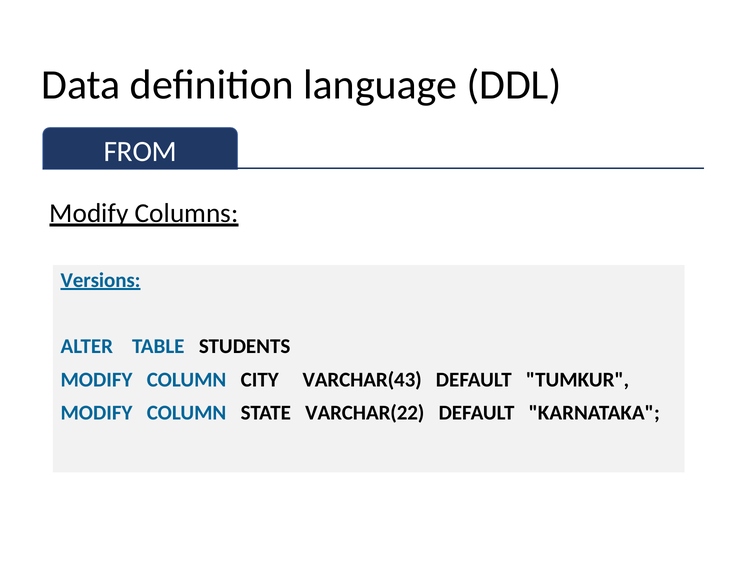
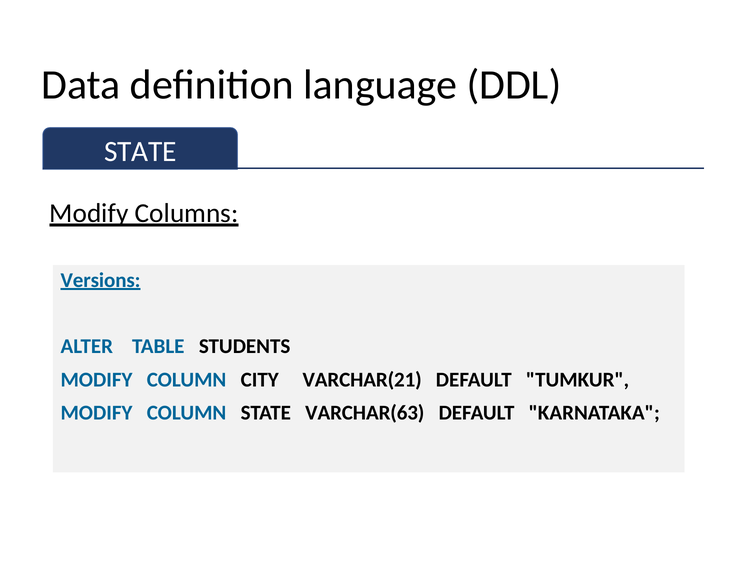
FROM: FROM -> STATE (140, 151)
VARCHAR(43: VARCHAR(43 -> VARCHAR(21 (362, 380)
VARCHAR(22: VARCHAR(22 -> VARCHAR(63 (365, 413)
